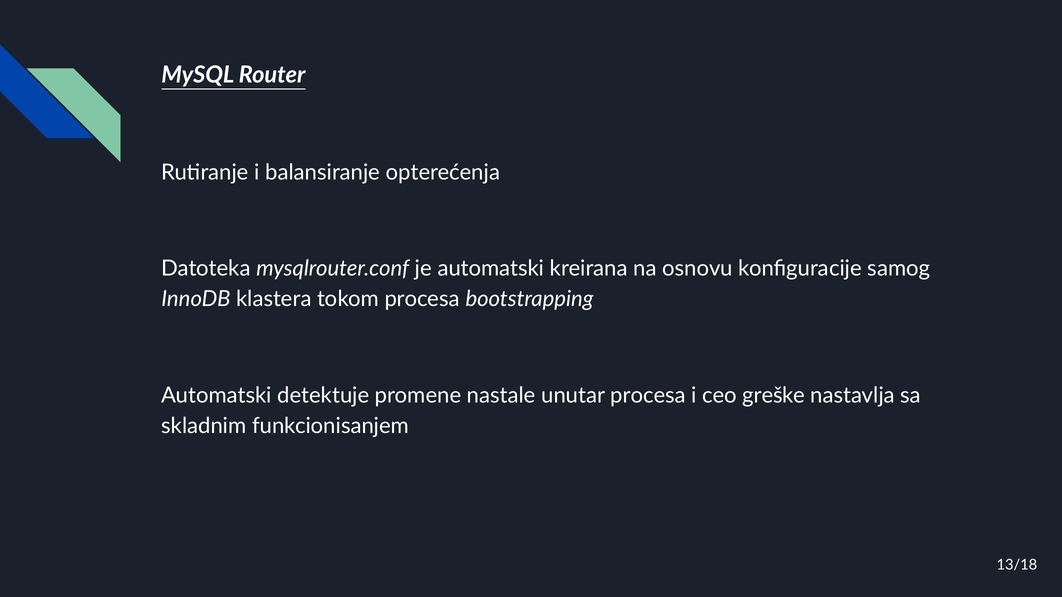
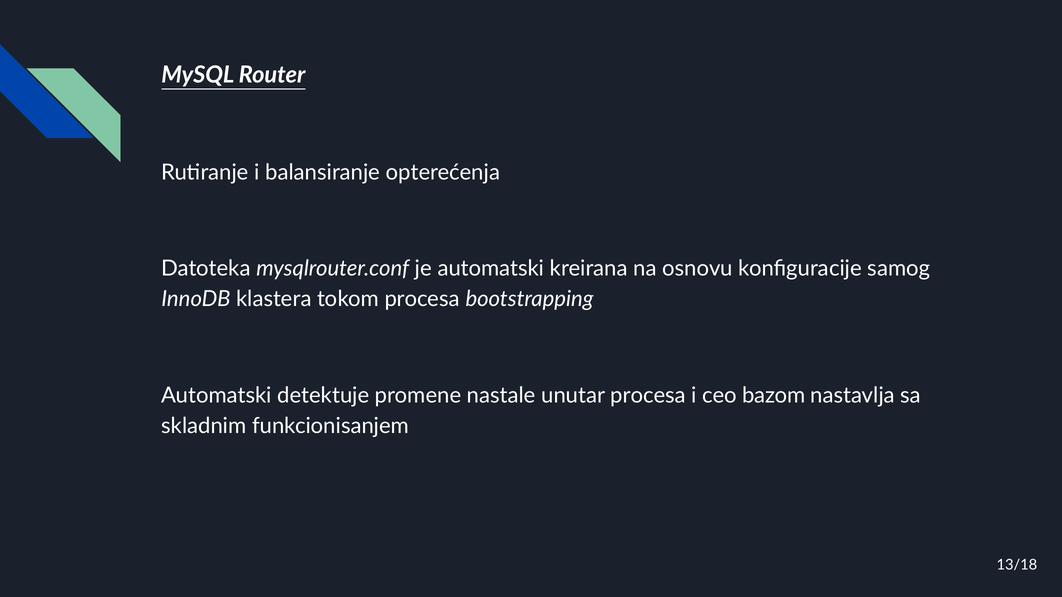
greške: greške -> bazom (774, 396)
